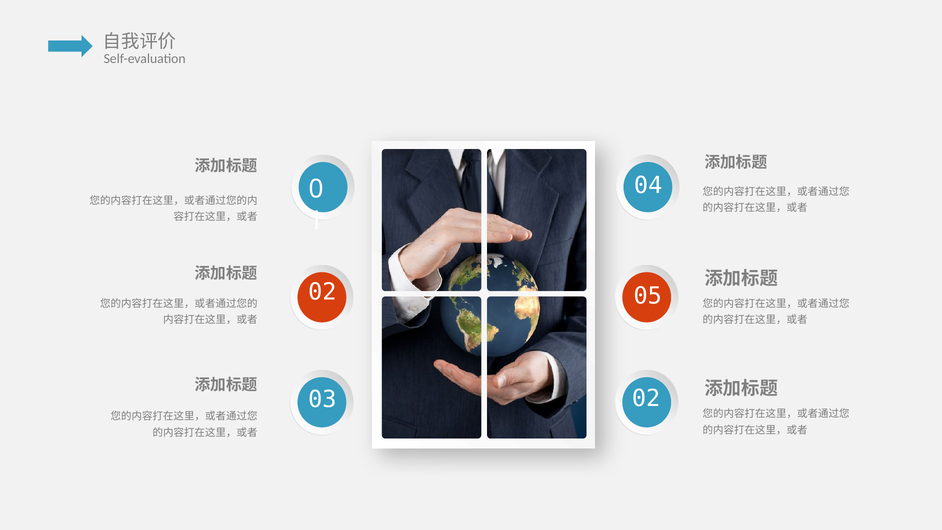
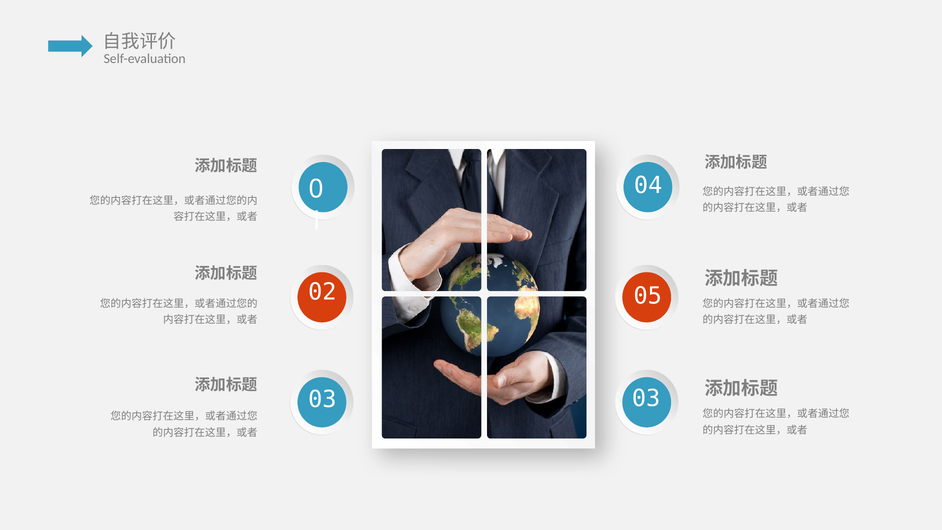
03 02: 02 -> 03 (646, 398)
